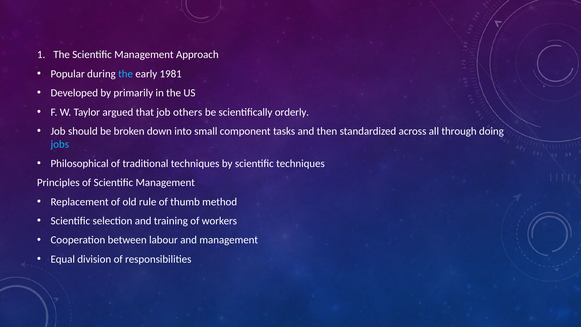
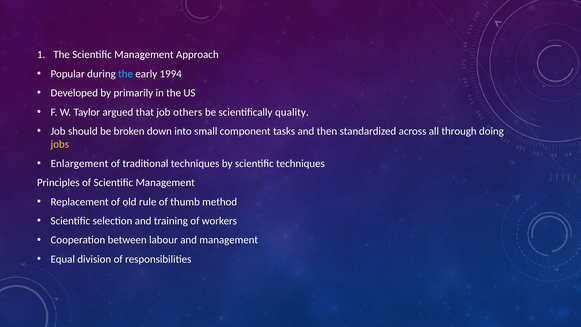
1981: 1981 -> 1994 (171, 74)
orderly: orderly -> quality (292, 112)
jobs colour: light blue -> yellow (60, 144)
Philosophical: Philosophical -> Enlargement (80, 163)
